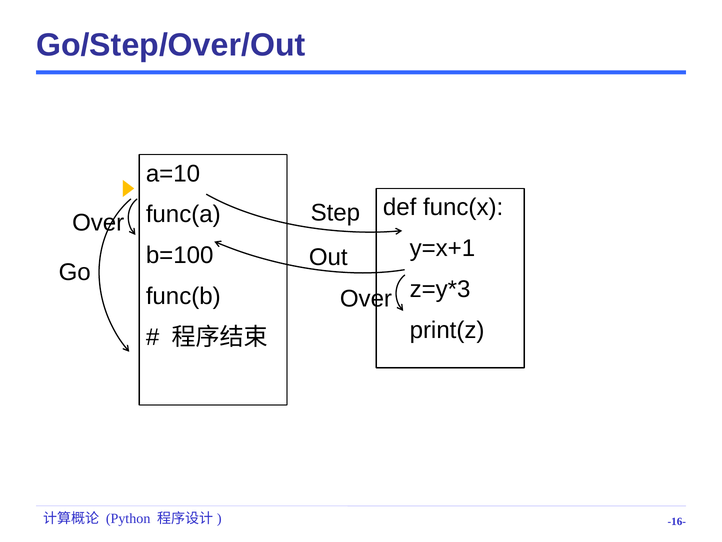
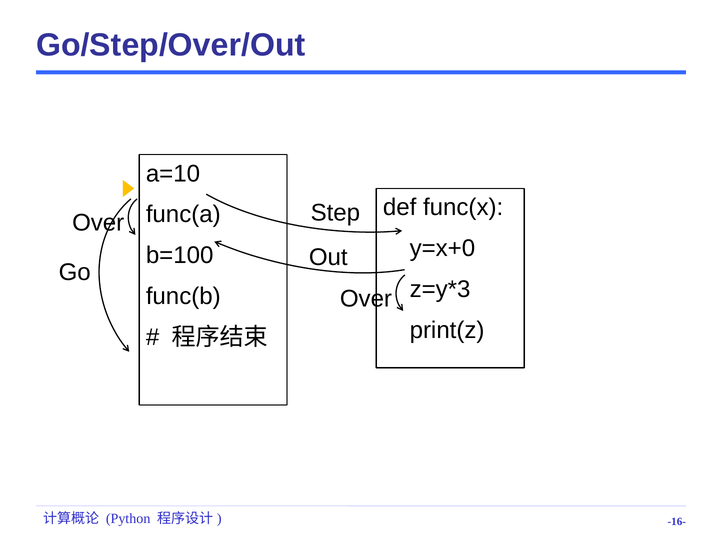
y=x+1: y=x+1 -> y=x+0 (442, 248)
